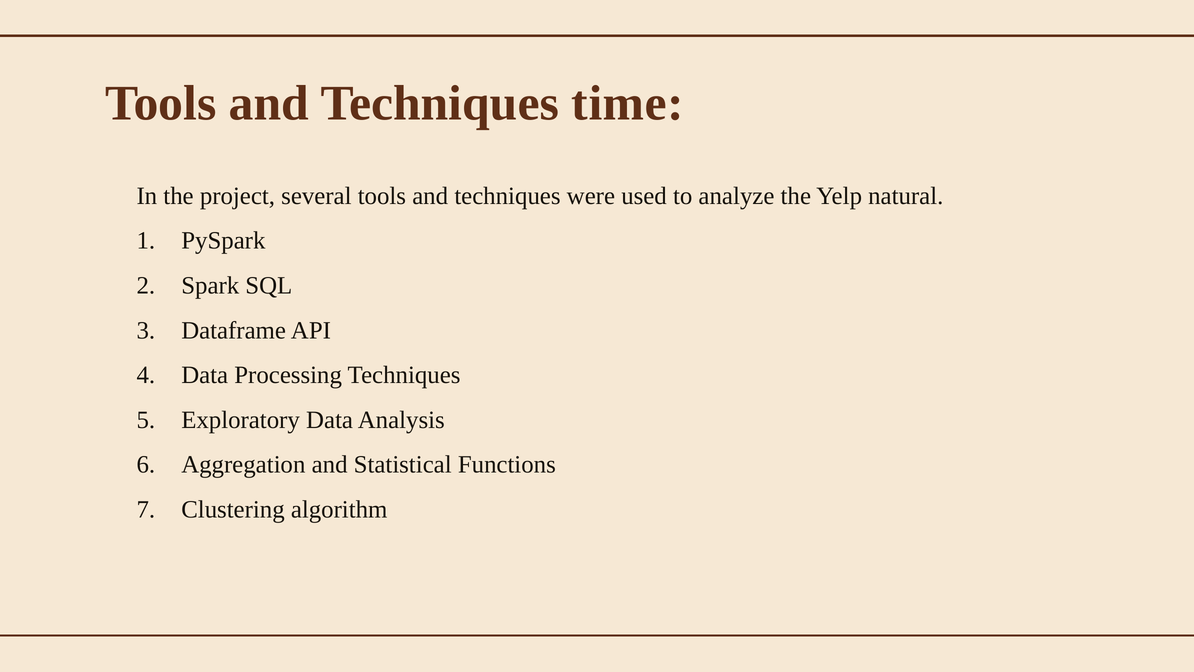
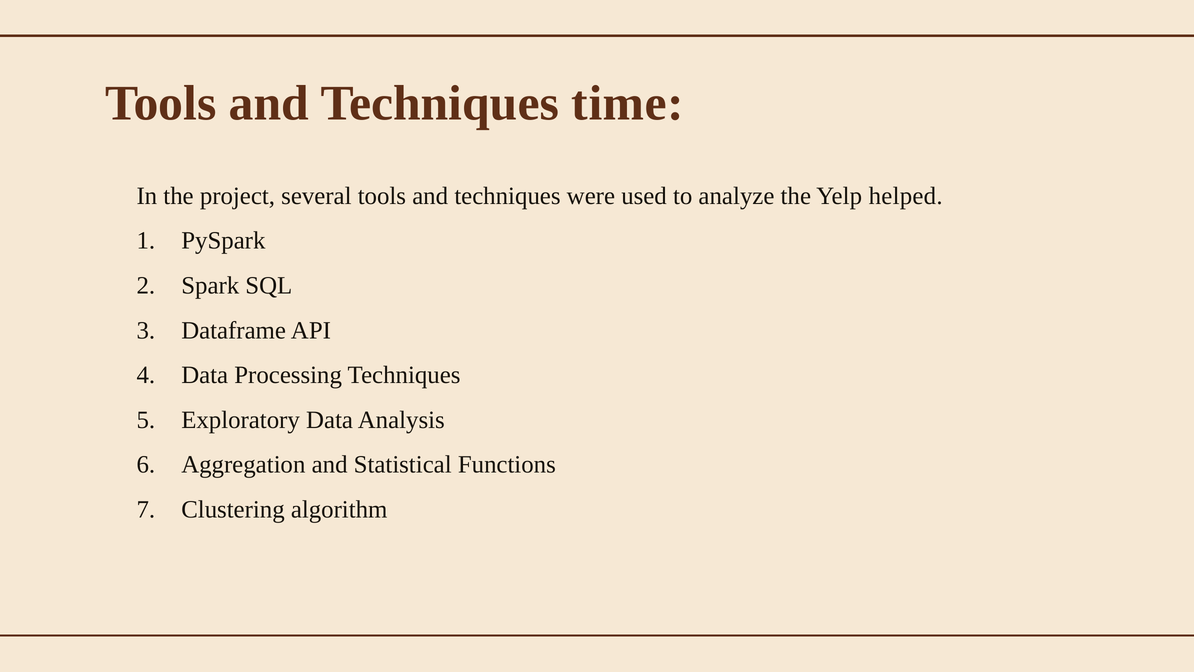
natural: natural -> helped (906, 196)
